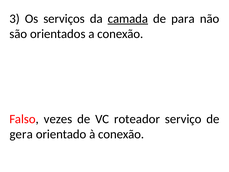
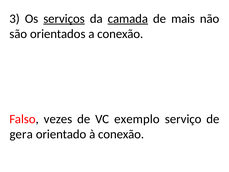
serviços underline: none -> present (64, 19)
para: para -> mais (183, 19)
roteador: roteador -> exemplo (137, 119)
